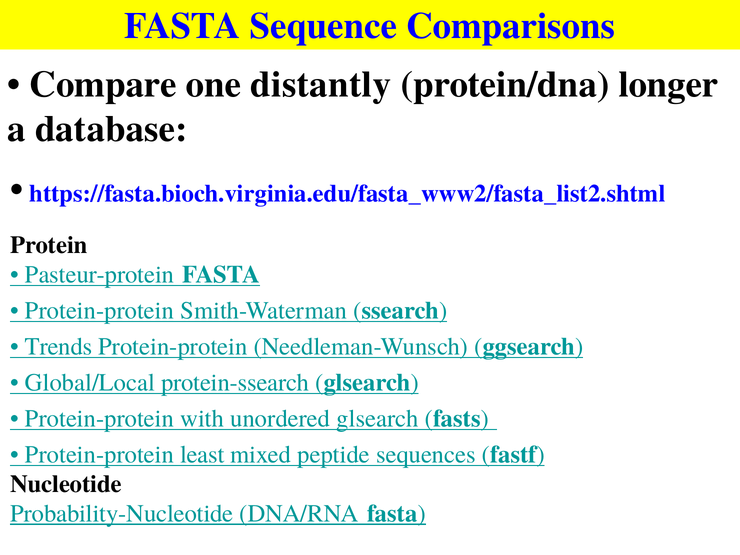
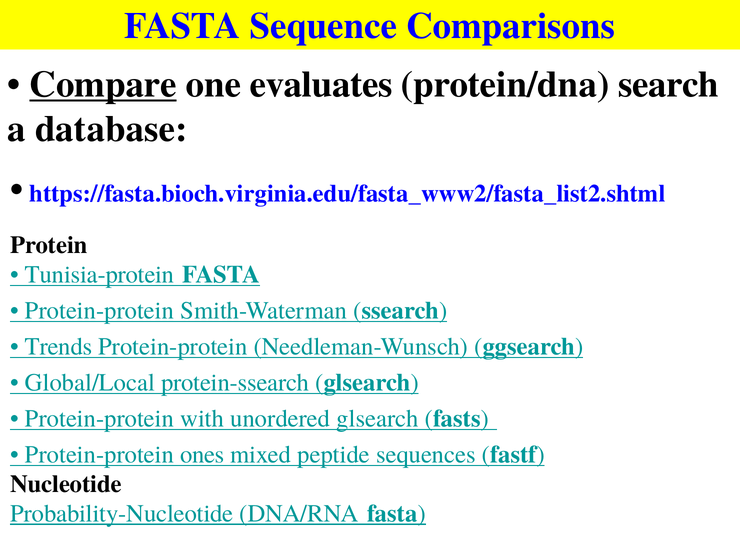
Compare underline: none -> present (103, 84)
distantly: distantly -> evaluates (321, 84)
longer: longer -> search (668, 84)
Pasteur-protein: Pasteur-protein -> Tunisia-protein (100, 275)
least: least -> ones (202, 455)
